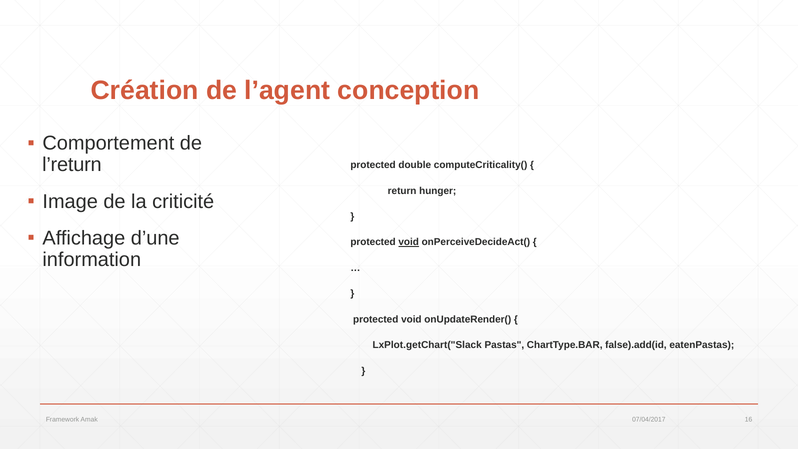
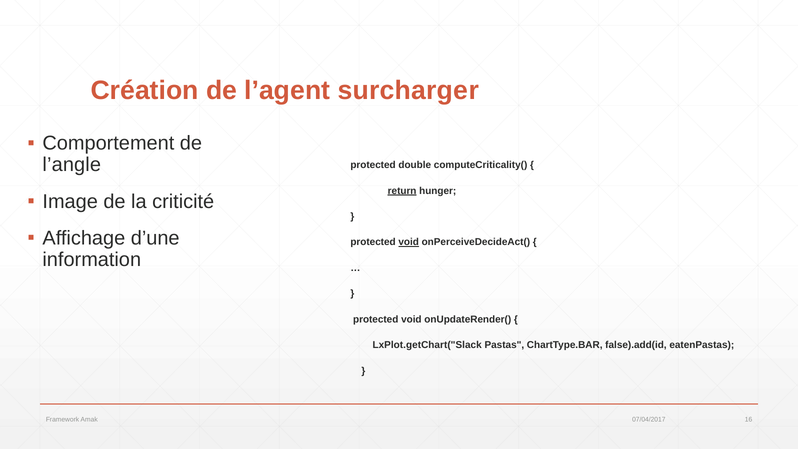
conception: conception -> surcharger (408, 90)
l’return: l’return -> l’angle (72, 165)
return underline: none -> present (402, 191)
